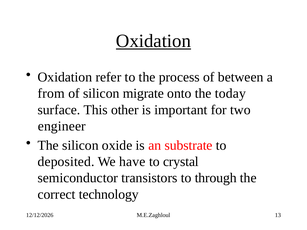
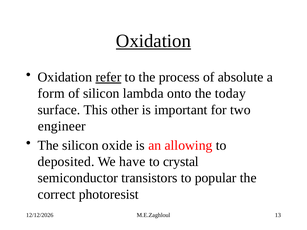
refer underline: none -> present (108, 77)
between: between -> absolute (241, 77)
from: from -> form (51, 94)
migrate: migrate -> lambda (143, 94)
substrate: substrate -> allowing (189, 145)
through: through -> popular (216, 178)
technology: technology -> photoresist (109, 195)
